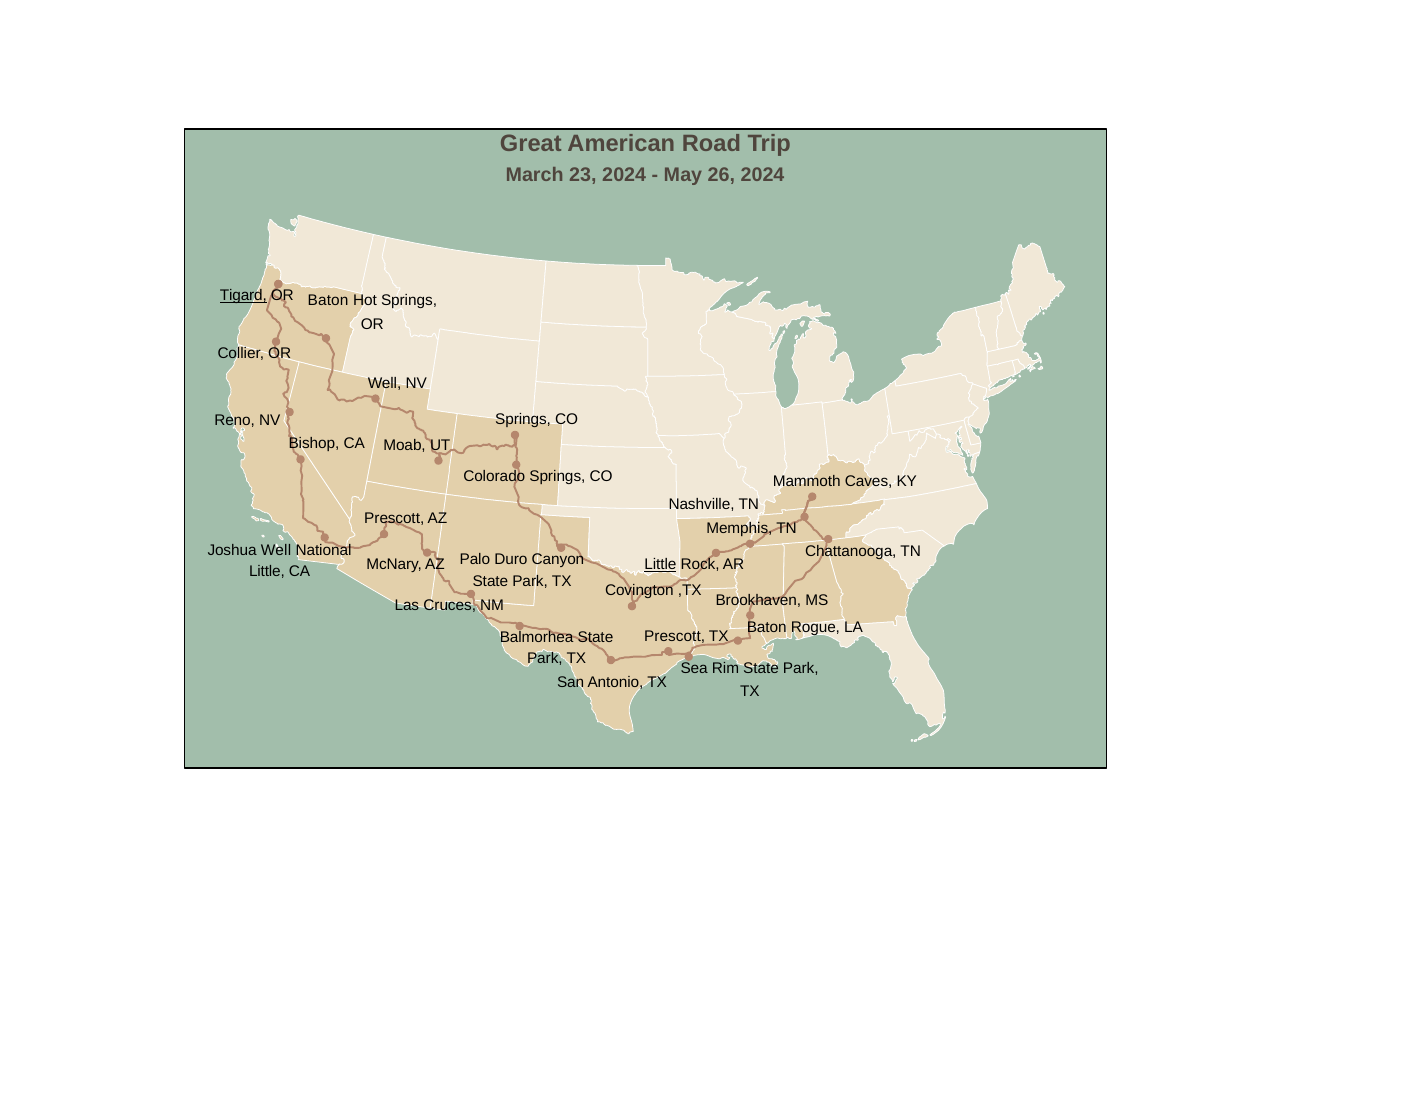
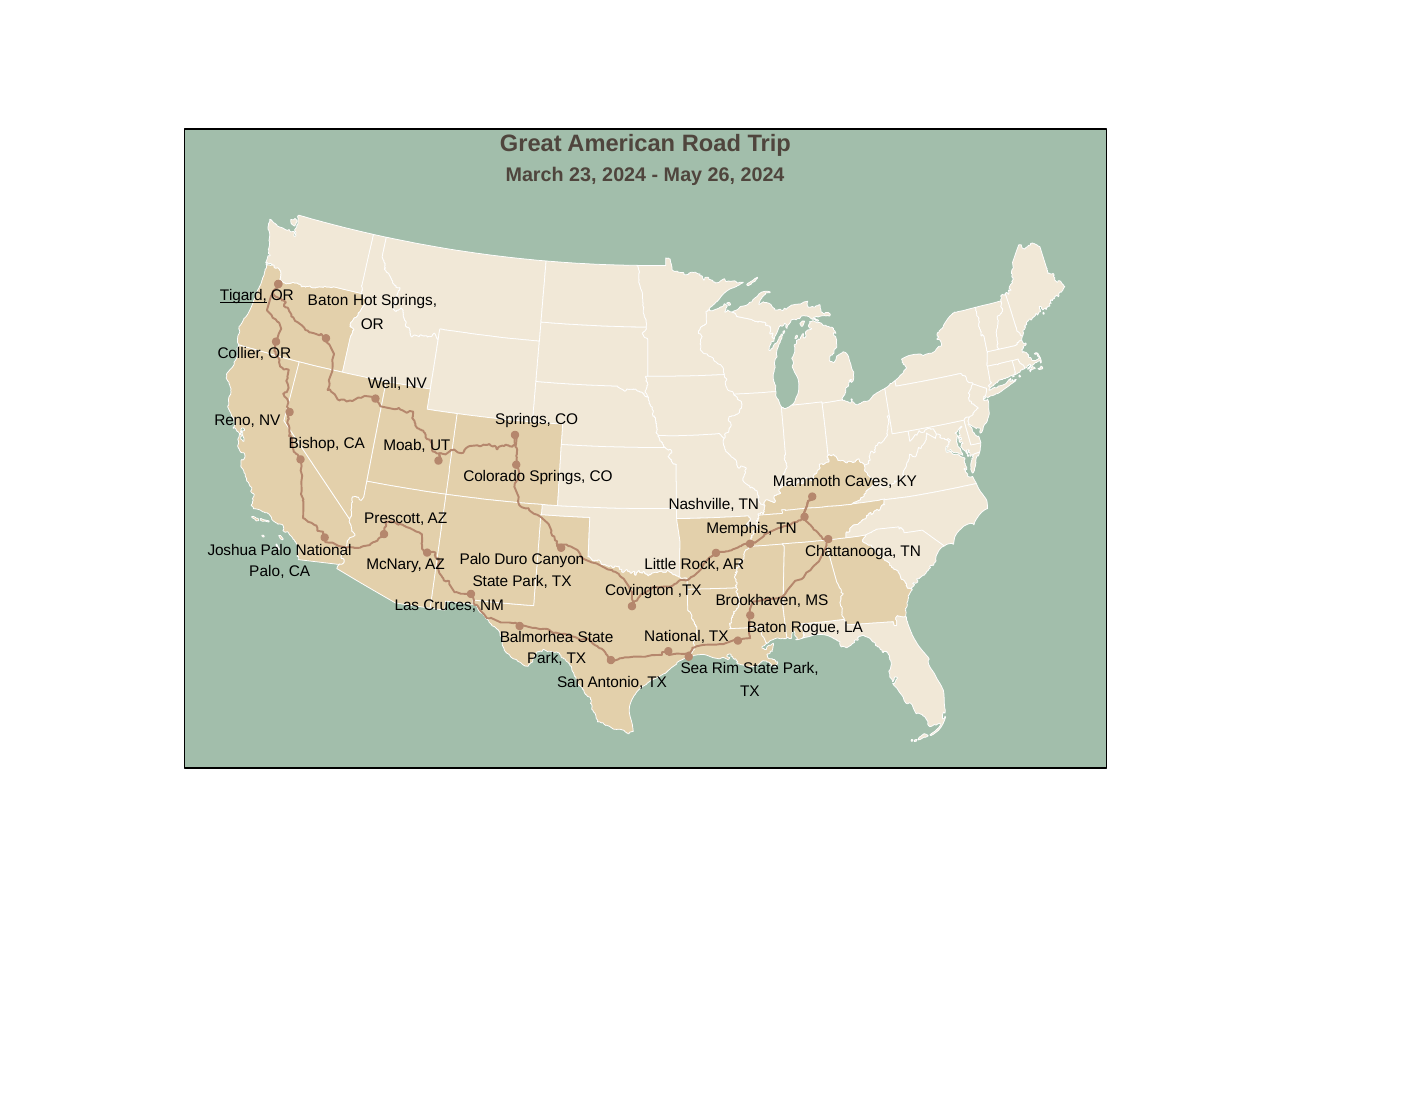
Joshua Well: Well -> Palo (276, 551)
Little underline: present -> none (660, 565)
Little: Little -> Palo (267, 571)
Prescott: Prescott -> National (675, 636)
